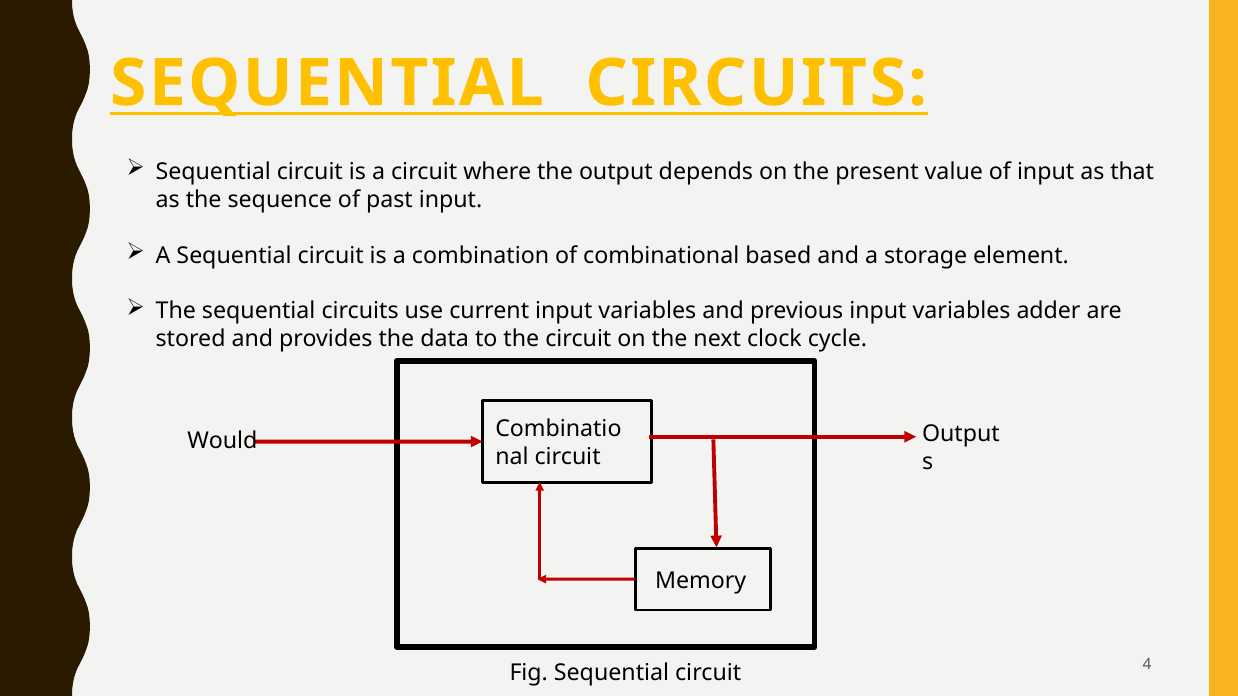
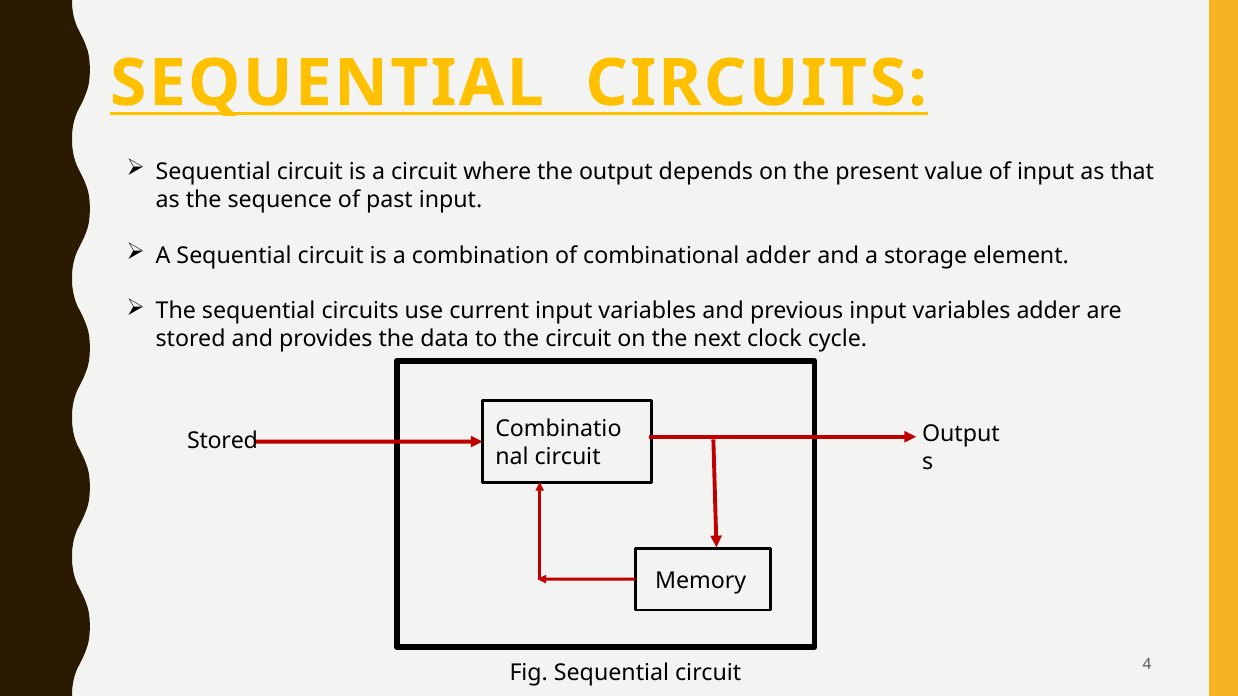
combinational based: based -> adder (778, 256)
Would: Would -> Stored (223, 441)
